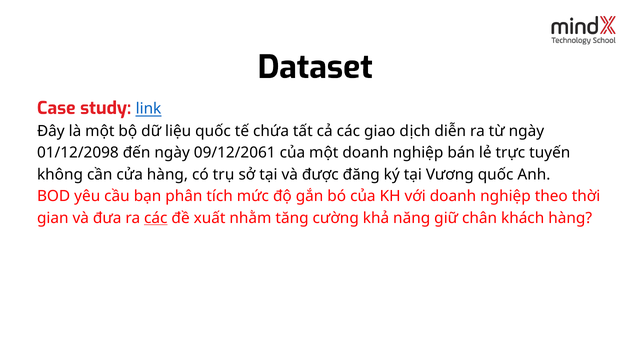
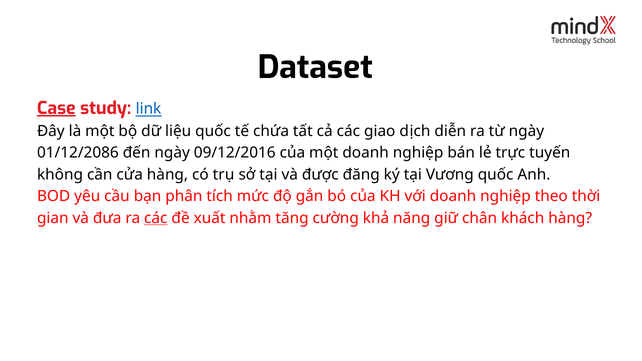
Case underline: none -> present (56, 108)
01/12/2098: 01/12/2098 -> 01/12/2086 (78, 153)
09/12/2061: 09/12/2061 -> 09/12/2016 (235, 153)
